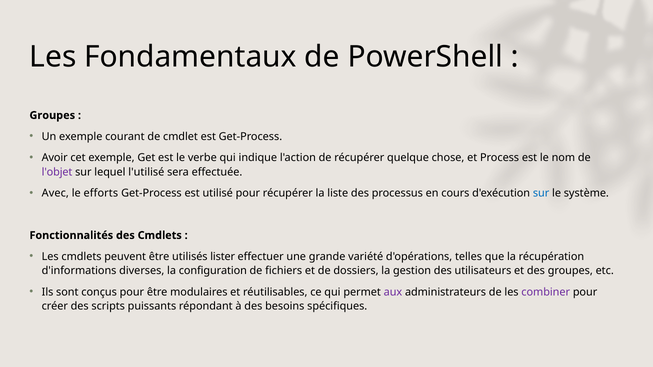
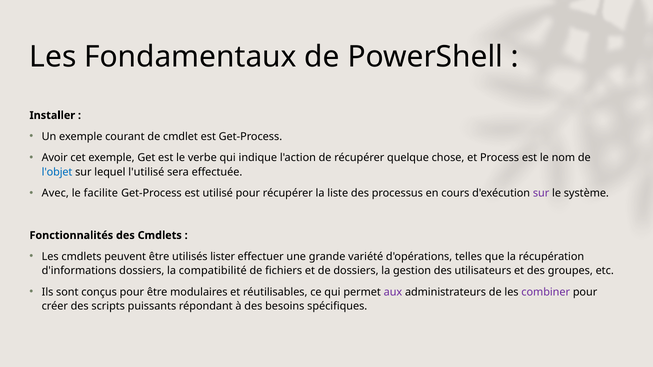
Groupes: Groupes -> Installer (52, 115)
l'objet colour: purple -> blue (57, 172)
efforts: efforts -> facilite (101, 193)
sur colour: blue -> purple (541, 193)
d'informations diverses: diverses -> dossiers (142, 271)
configuration: configuration -> compatibilité (213, 271)
